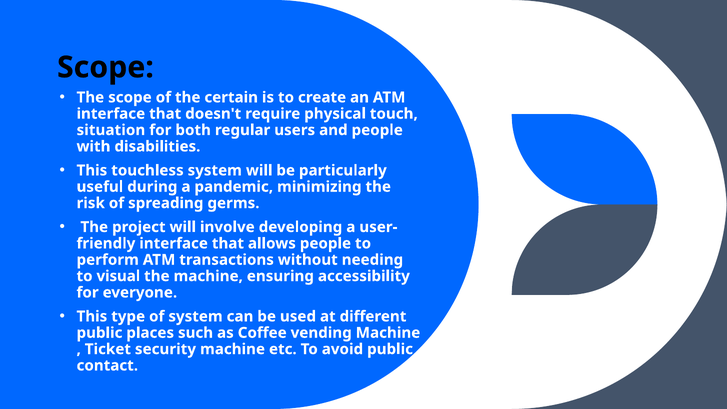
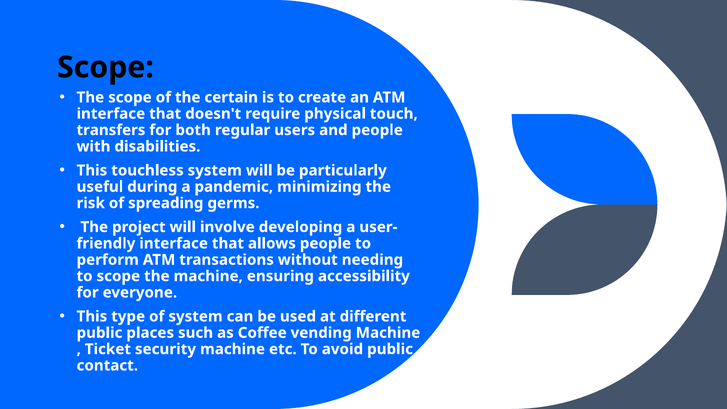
situation: situation -> transfers (111, 130)
to visual: visual -> scope (118, 276)
